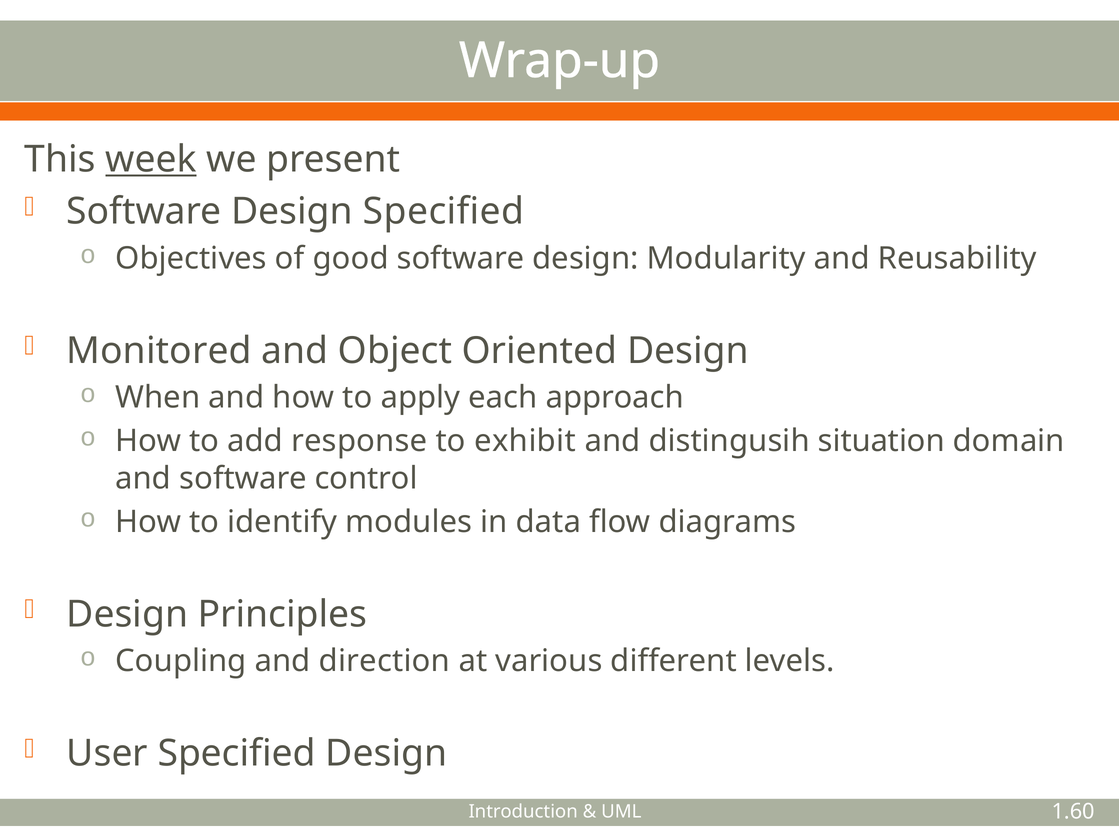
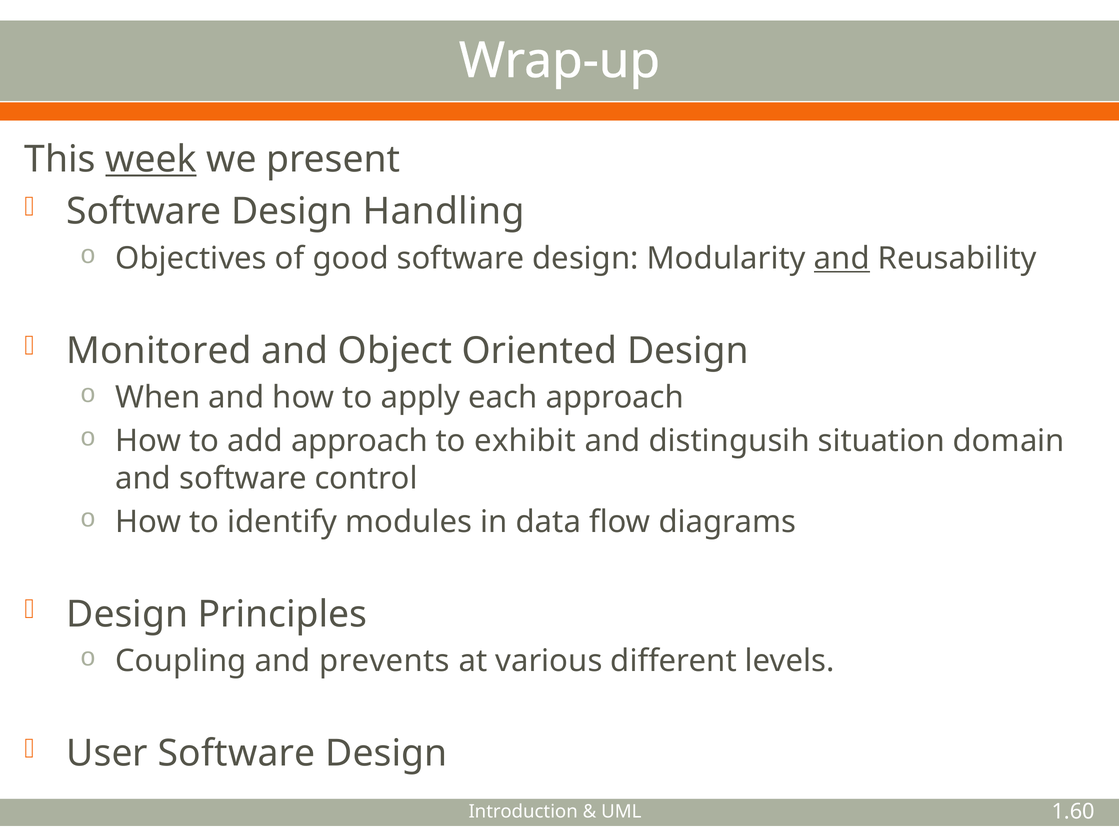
Design Specified: Specified -> Handling (444, 212)
and underline: none -> present (842, 258)
add response: response -> approach (360, 441)
direction: direction -> prevents (384, 661)
User Specified: Specified -> Software (237, 754)
